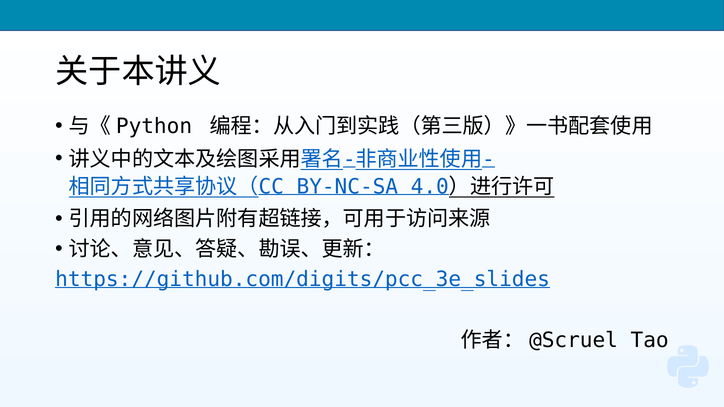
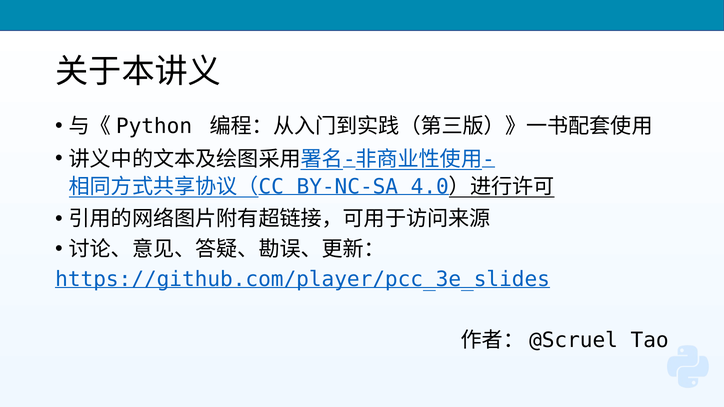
https://github.com/digits/pcc_3e_slides: https://github.com/digits/pcc_3e_slides -> https://github.com/player/pcc_3e_slides (303, 280)
